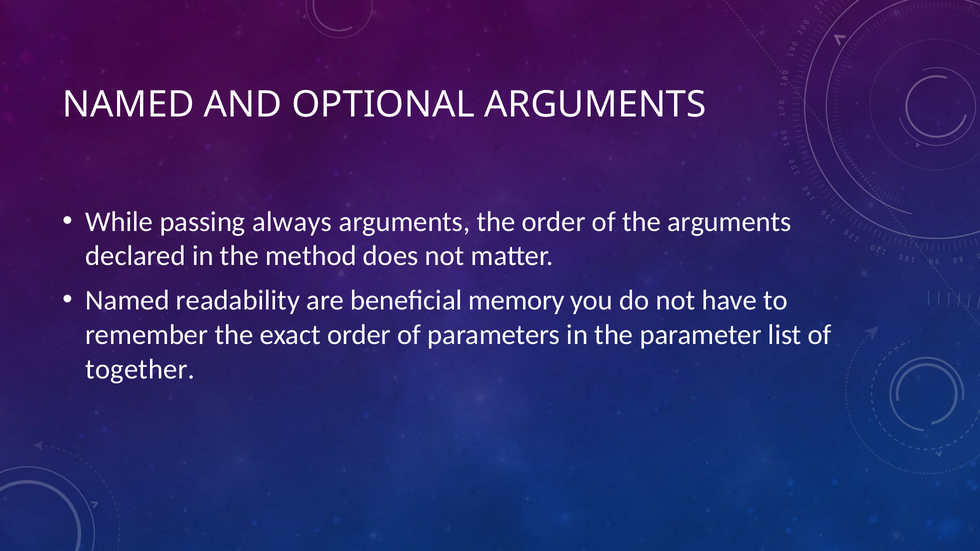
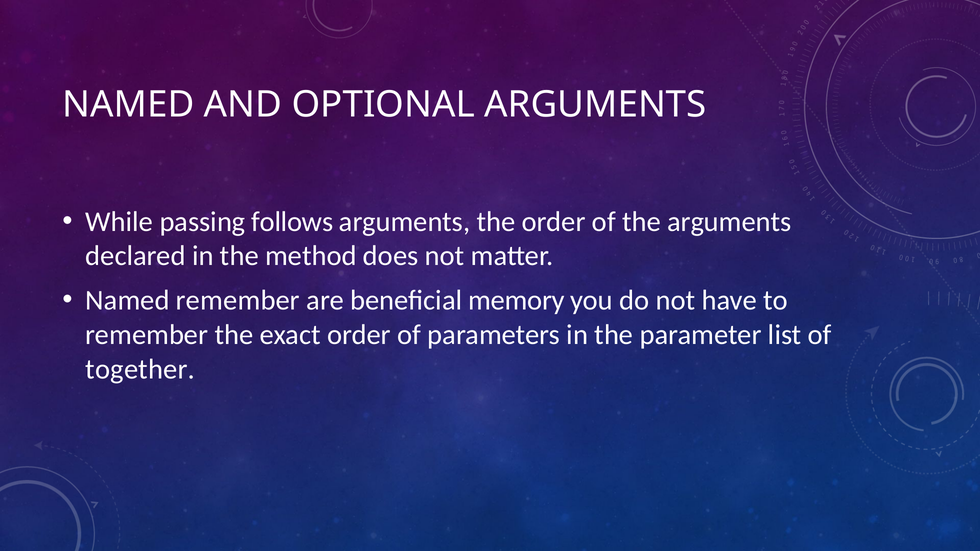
always: always -> follows (292, 222)
Named readability: readability -> remember (238, 301)
